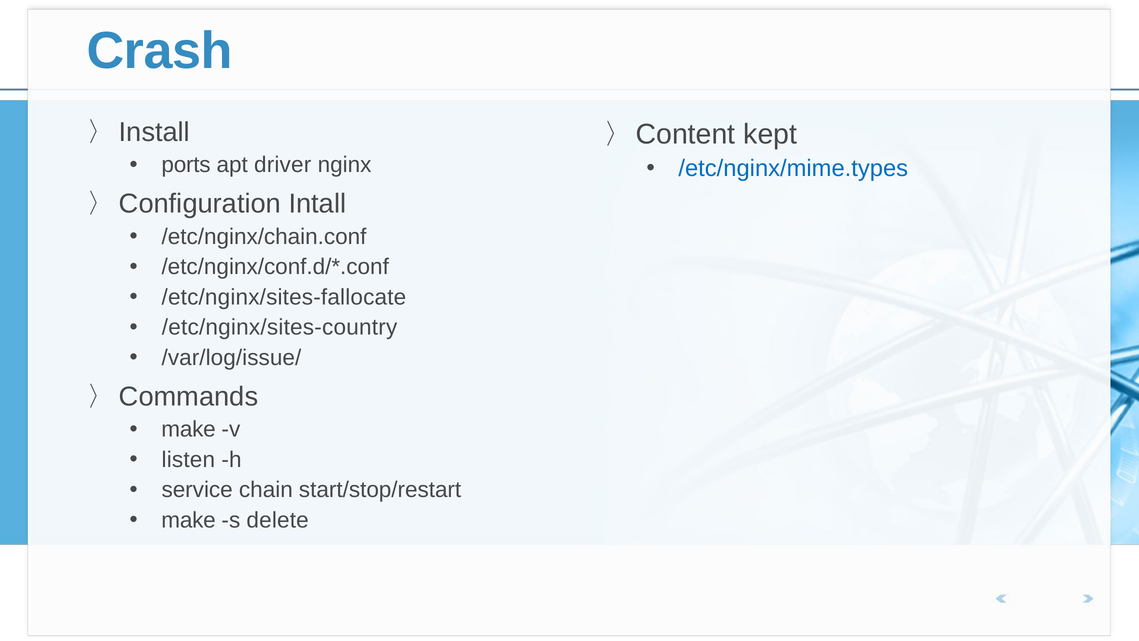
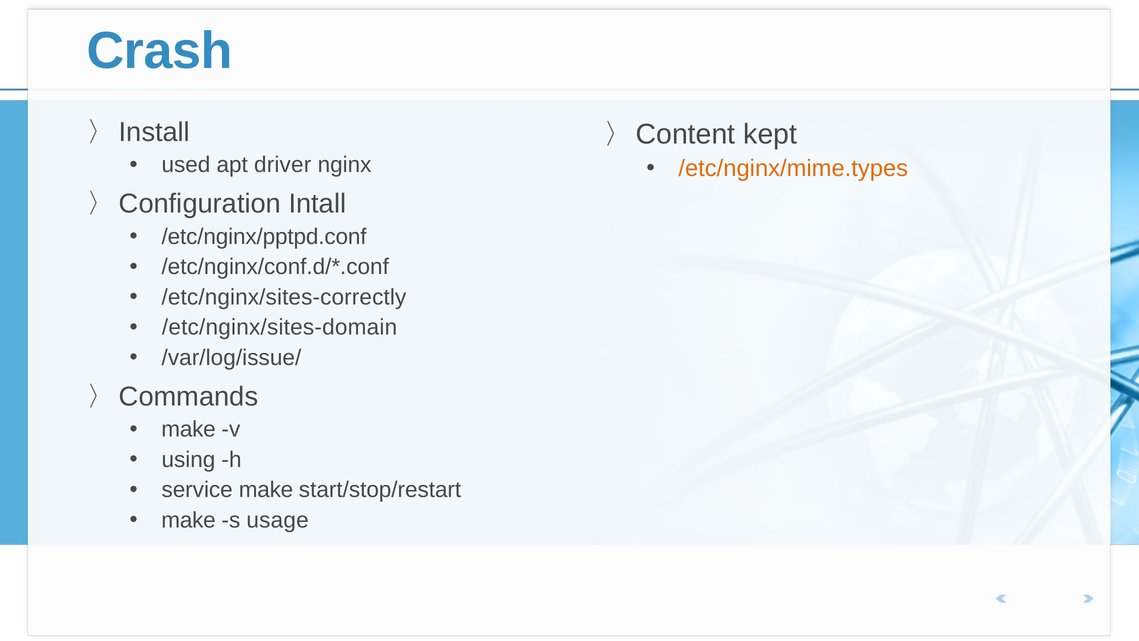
ports: ports -> used (186, 165)
/etc/nginx/mime.types colour: blue -> orange (793, 168)
/etc/nginx/chain.conf: /etc/nginx/chain.conf -> /etc/nginx/pptpd.conf (264, 236)
/etc/nginx/sites-fallocate: /etc/nginx/sites-fallocate -> /etc/nginx/sites-correctly (284, 297)
/etc/nginx/sites-country: /etc/nginx/sites-country -> /etc/nginx/sites-domain (280, 327)
listen: listen -> using (188, 459)
service chain: chain -> make (266, 490)
delete: delete -> usage (278, 520)
